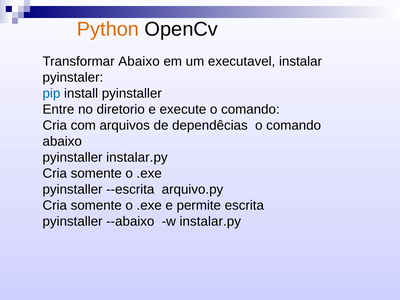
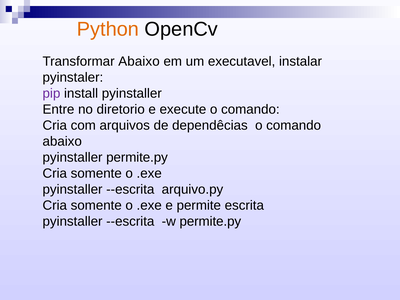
pip colour: blue -> purple (51, 93)
pyinstaller instalar.py: instalar.py -> permite.py (137, 157)
--abaixo: --abaixo -> --escrita (130, 221)
w instalar.py: instalar.py -> permite.py (210, 221)
